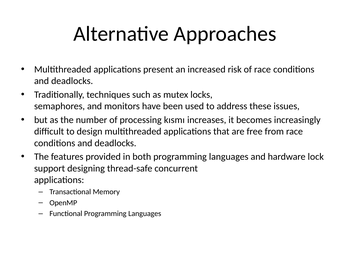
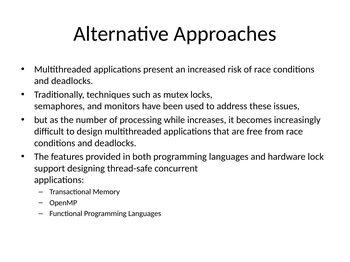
kısmı: kısmı -> while (174, 120)
